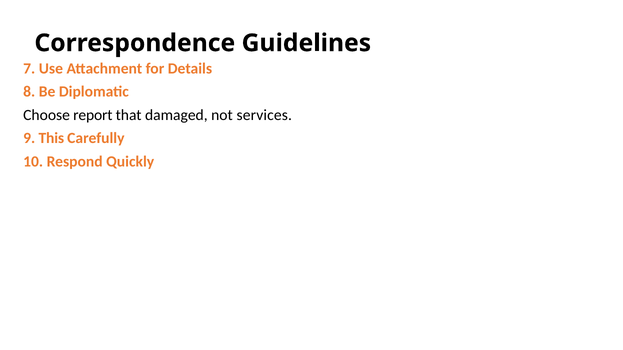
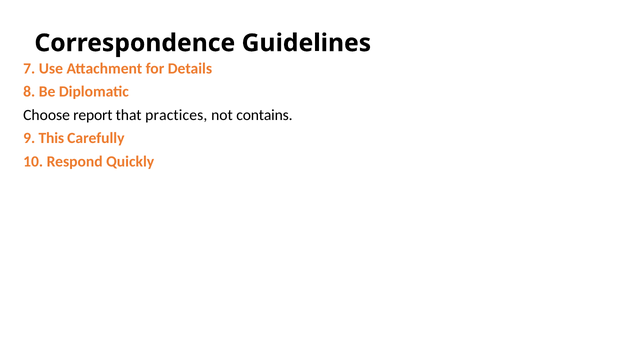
damaged: damaged -> practices (176, 115)
services: services -> contains (264, 115)
